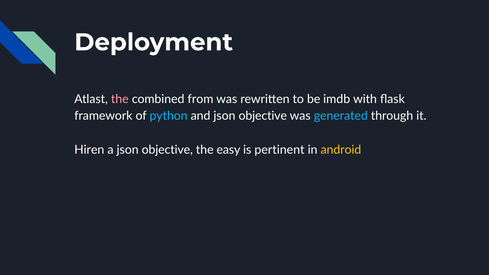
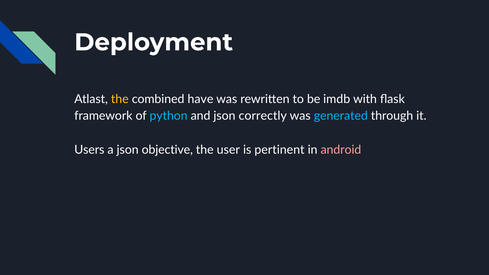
the colour: pink -> yellow (120, 99)
from: from -> have (200, 99)
and json objective: objective -> correctly (263, 116)
Hiren: Hiren -> Users (89, 150)
easy: easy -> user (228, 150)
android colour: yellow -> pink (341, 150)
